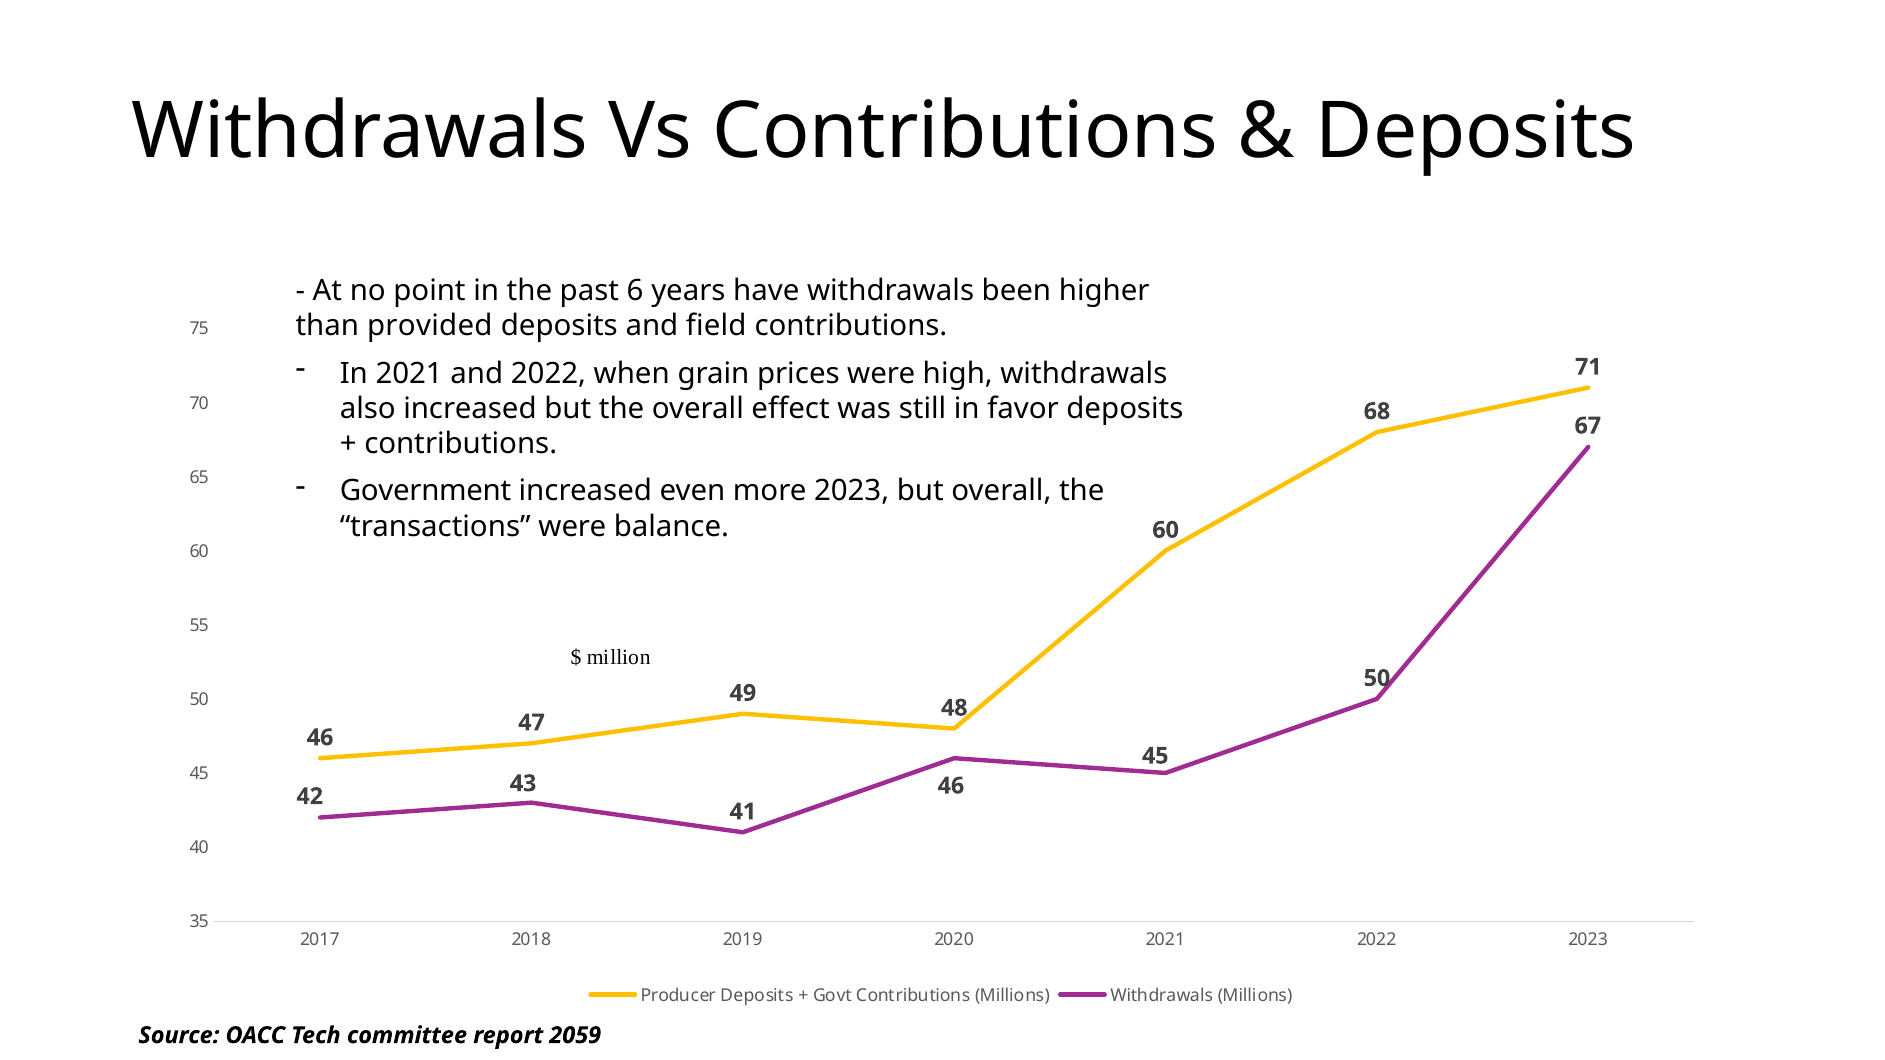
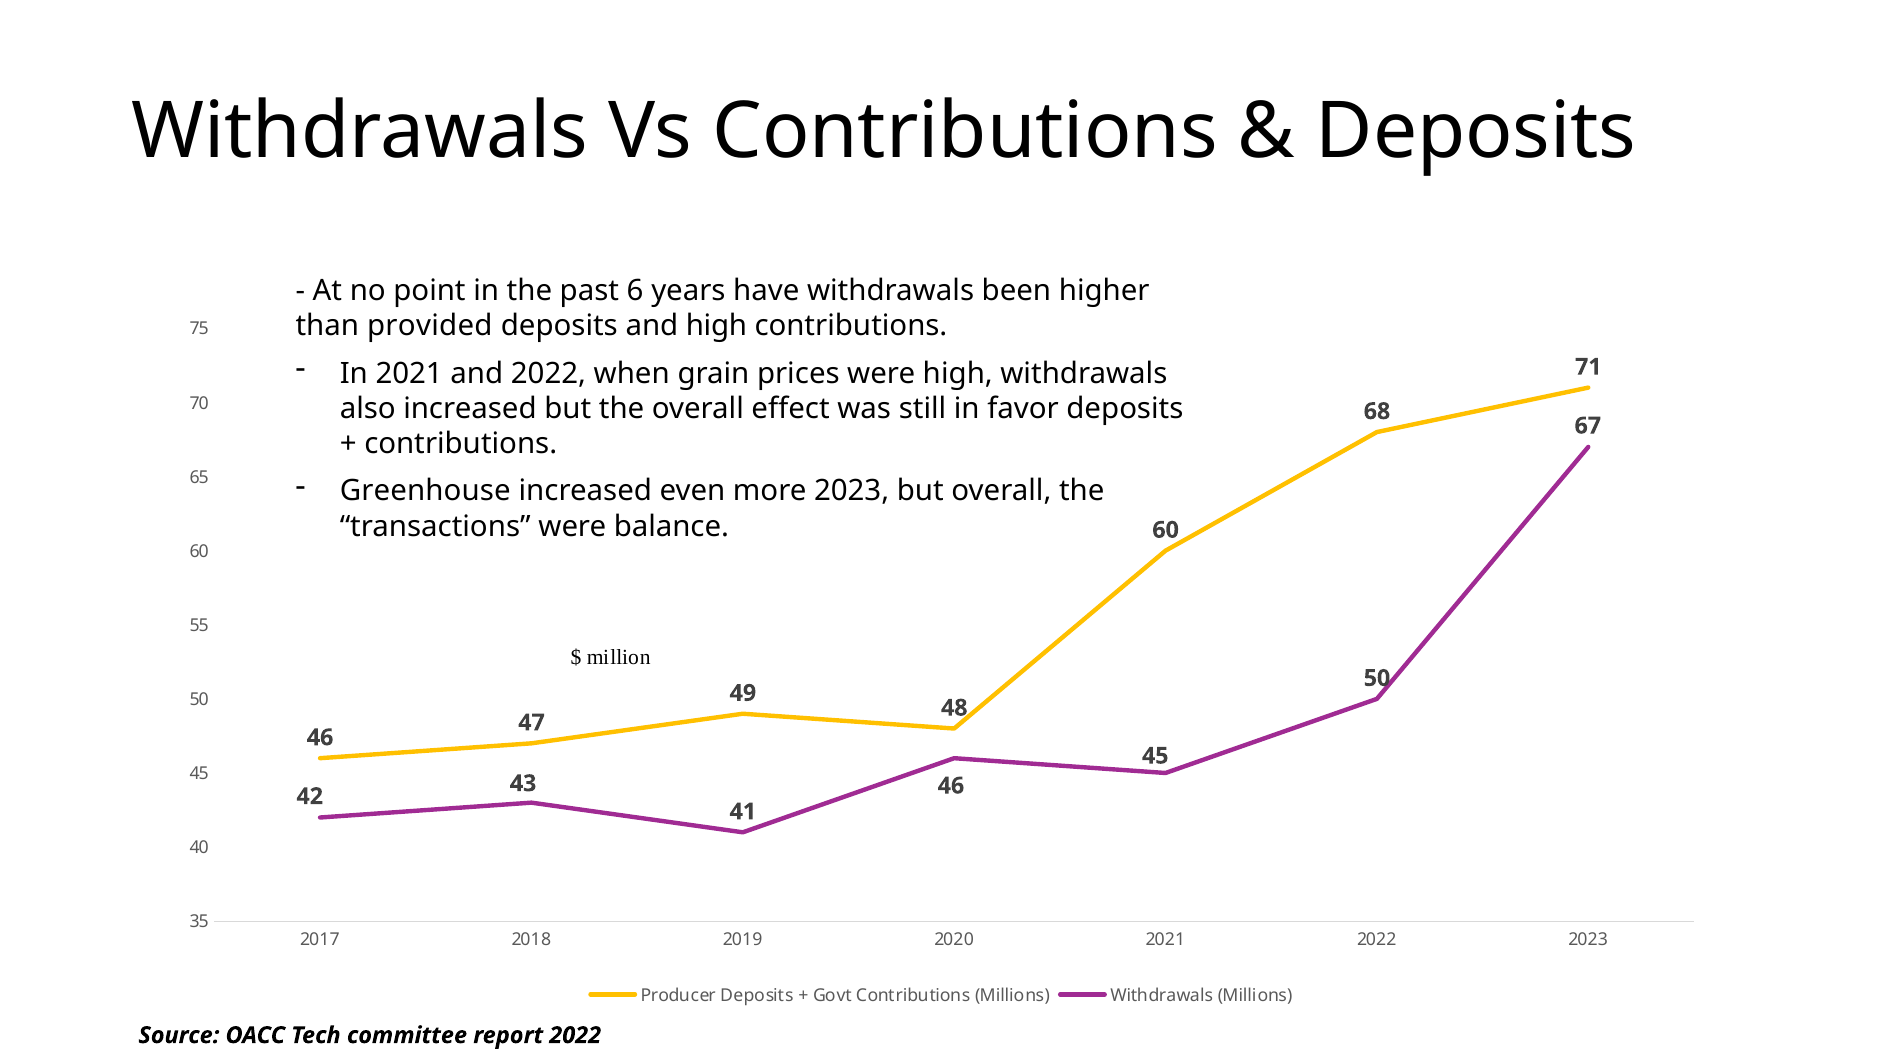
and field: field -> high (716, 326)
Government: Government -> Greenhouse (425, 491)
report 2059: 2059 -> 2022 (575, 1036)
